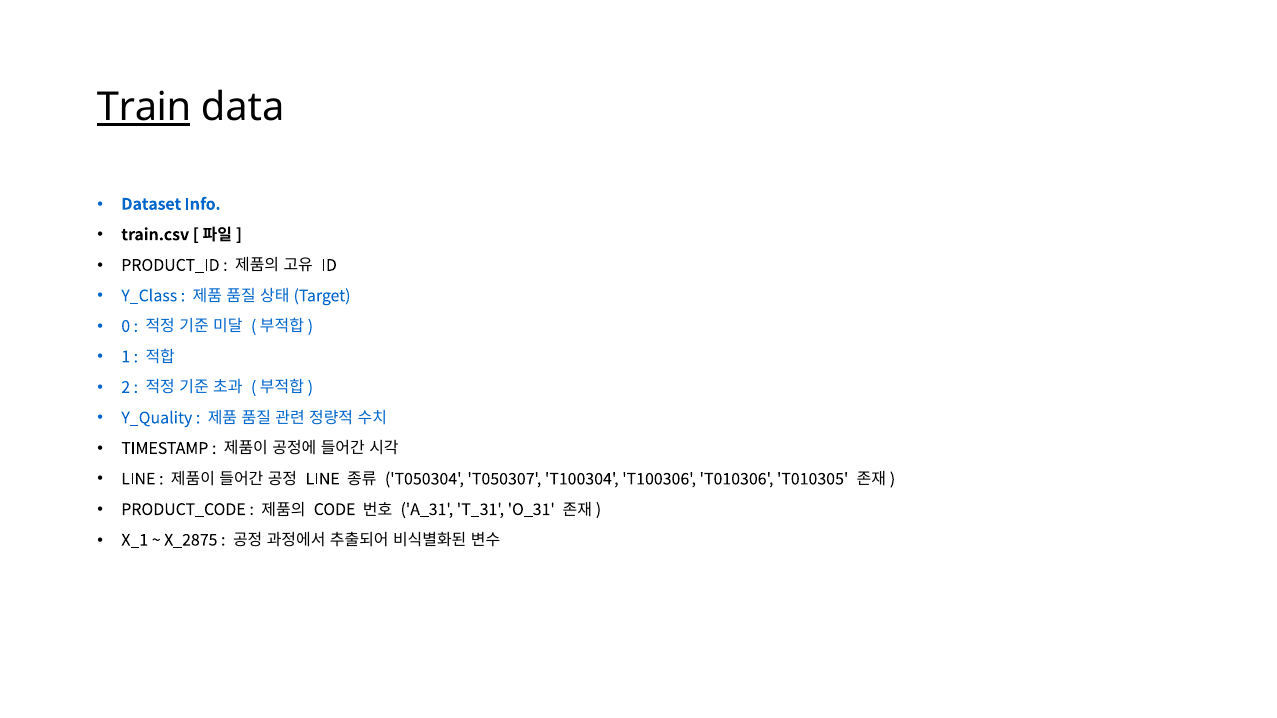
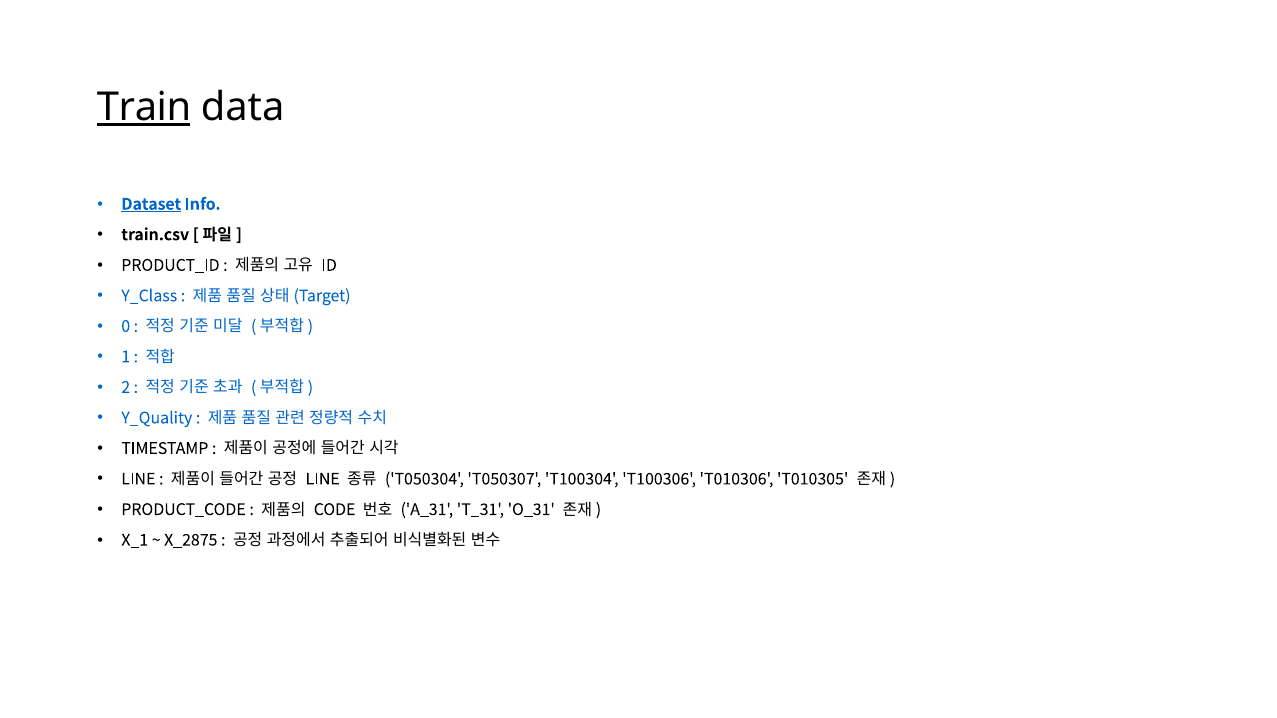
Dataset underline: none -> present (151, 205)
